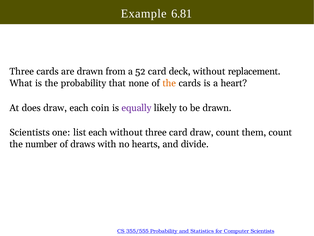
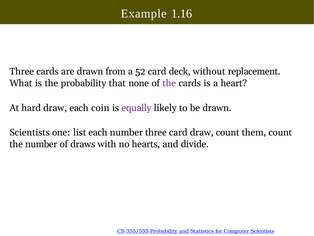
6.81: 6.81 -> 1.16 (182, 14)
the colour: orange -> purple (169, 83)
does: does -> hard (31, 108)
each without: without -> number (126, 132)
